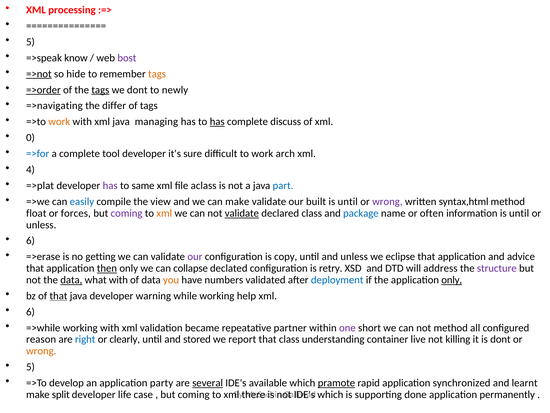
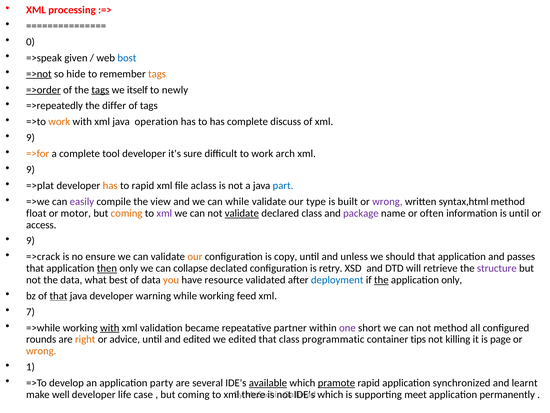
5: 5 -> 0 (30, 42)
know: know -> given (76, 58)
bost colour: purple -> blue (127, 58)
we dont: dont -> itself (137, 90)
=>navigating: =>navigating -> =>repeatedly (55, 106)
managing: managing -> operation (156, 122)
has underline: present -> none (217, 122)
0: 0 -> 9 (30, 138)
=>for colour: blue -> orange (38, 154)
4: 4 -> 9 (30, 170)
has colour: purple -> orange (110, 185)
to same: same -> rapid (143, 185)
easily colour: blue -> purple (82, 201)
can make: make -> while (237, 201)
built: built -> type (316, 201)
until: until -> built (348, 201)
forces: forces -> motor (76, 213)
coming colour: purple -> orange (127, 213)
xml colour: orange -> purple (164, 213)
package colour: blue -> purple (361, 213)
unless: unless -> access (41, 225)
6: 6 -> 9 (30, 241)
=>erase: =>erase -> =>crack (43, 256)
getting: getting -> ensure (100, 256)
our colour: purple -> orange (195, 256)
eclipse: eclipse -> should (400, 256)
advice: advice -> passes (521, 256)
address: address -> retrieve (440, 268)
data underline: present -> none (71, 280)
what with: with -> best (118, 280)
numbers: numbers -> resource (224, 280)
the underline: none -> present (381, 280)
only underline: present -> none (452, 280)
help: help -> feed (247, 296)
6: 6 -> 7 (30, 312)
with underline: none -> present (110, 327)
reason: reason -> rounds (41, 339)
right colour: blue -> orange (85, 339)
clearly: clearly -> advice (125, 339)
and stored: stored -> edited (197, 339)
we report: report -> edited (242, 339)
understanding: understanding -> programmatic (333, 339)
live: live -> tips (418, 339)
is dont: dont -> page (501, 339)
5: 5 -> 1 (30, 367)
several underline: present -> none (208, 383)
available underline: none -> present (268, 383)
split: split -> well (61, 394)
done: done -> meet (416, 394)
